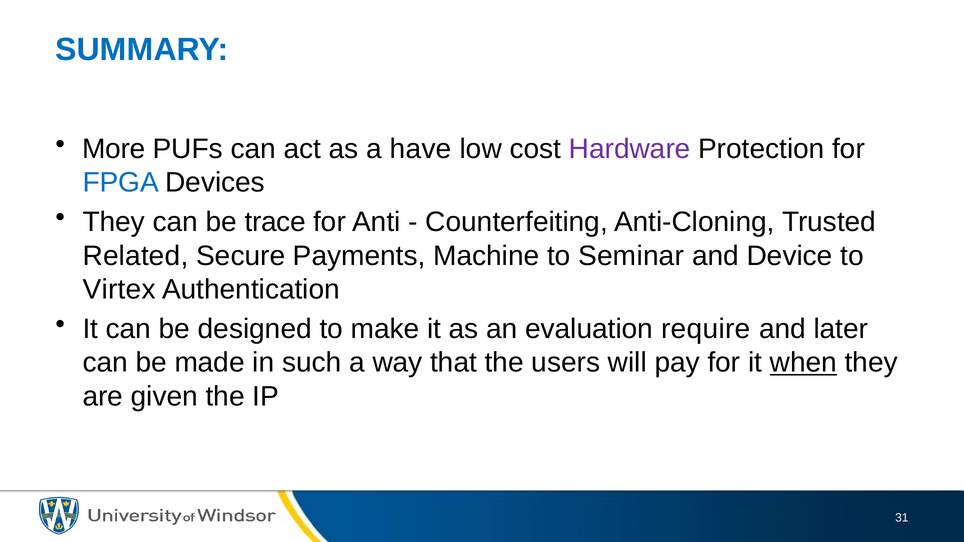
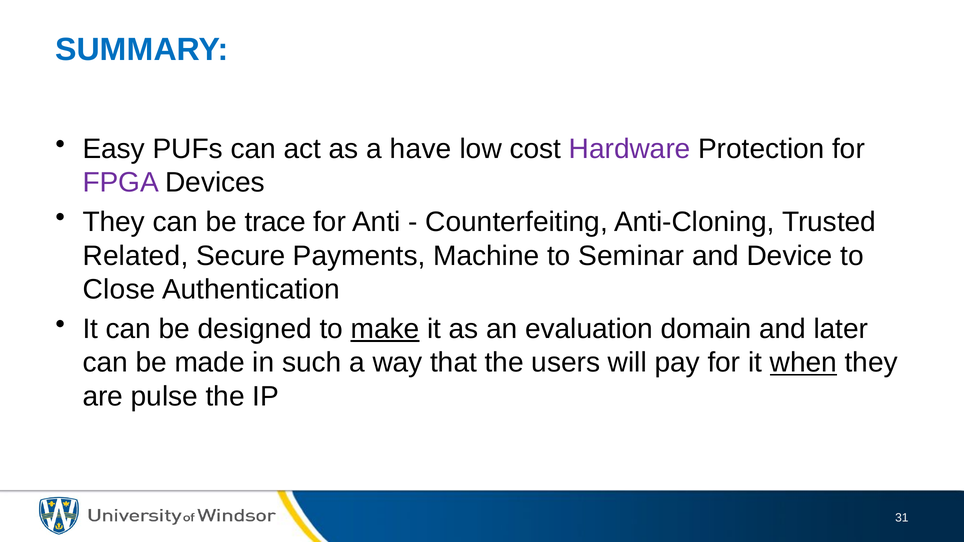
More: More -> Easy (114, 149)
FPGA colour: blue -> purple (121, 183)
Virtex: Virtex -> Close (119, 290)
make underline: none -> present (385, 329)
require: require -> domain (706, 329)
given: given -> pulse (164, 397)
